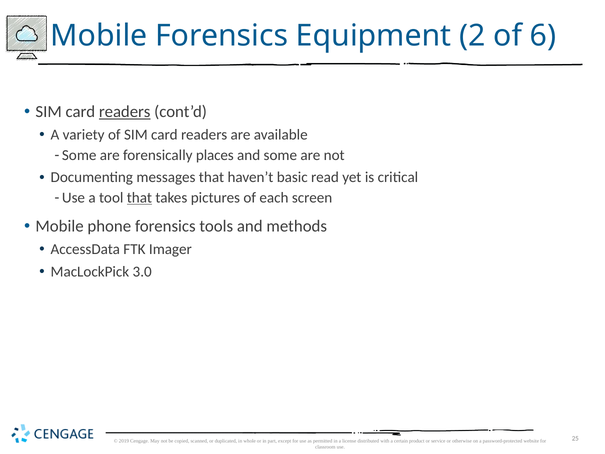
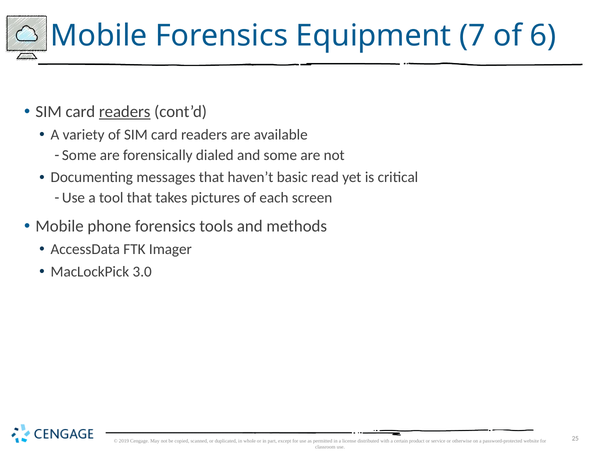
2: 2 -> 7 (472, 36)
places: places -> dialed (215, 155)
that underline: present -> none (139, 198)
